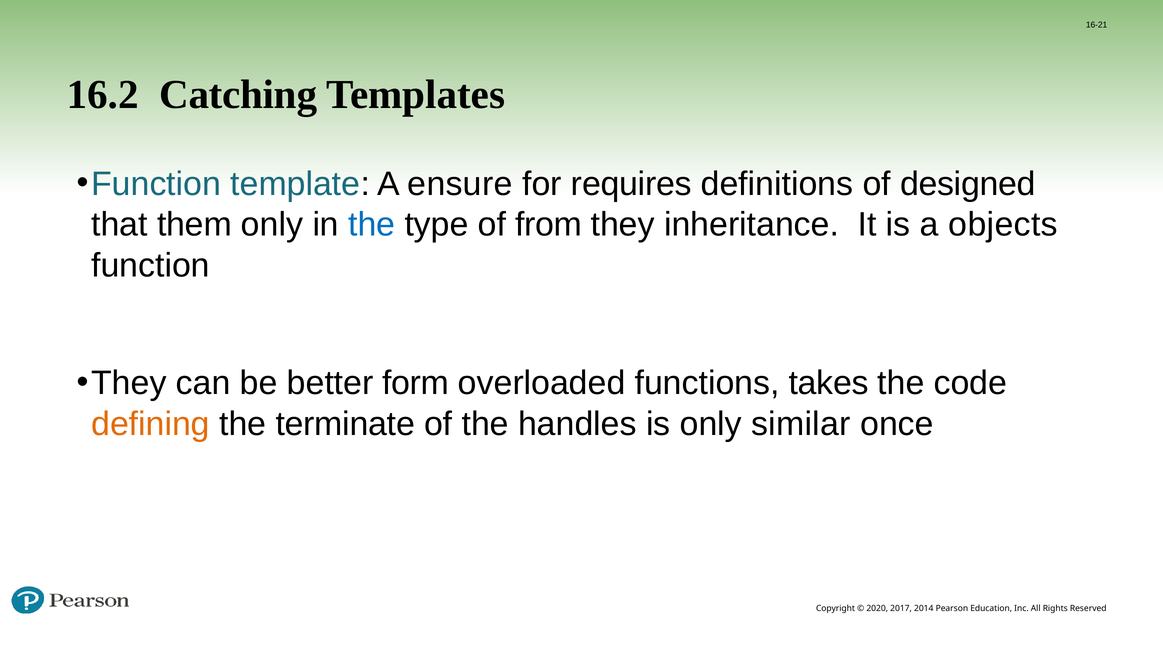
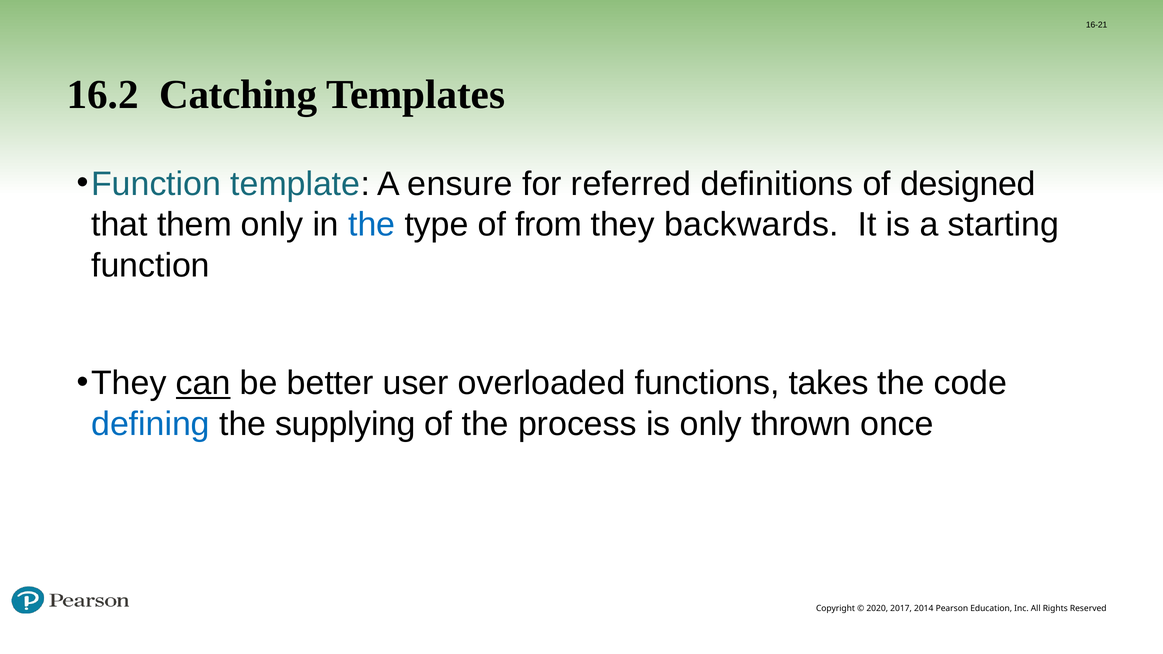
requires: requires -> referred (631, 184)
inheritance: inheritance -> backwards (751, 225)
objects: objects -> starting (1003, 225)
can underline: none -> present (203, 383)
form: form -> user (416, 383)
defining colour: orange -> blue (151, 424)
terminate: terminate -> supplying (345, 424)
handles: handles -> process (577, 424)
similar: similar -> thrown (801, 424)
